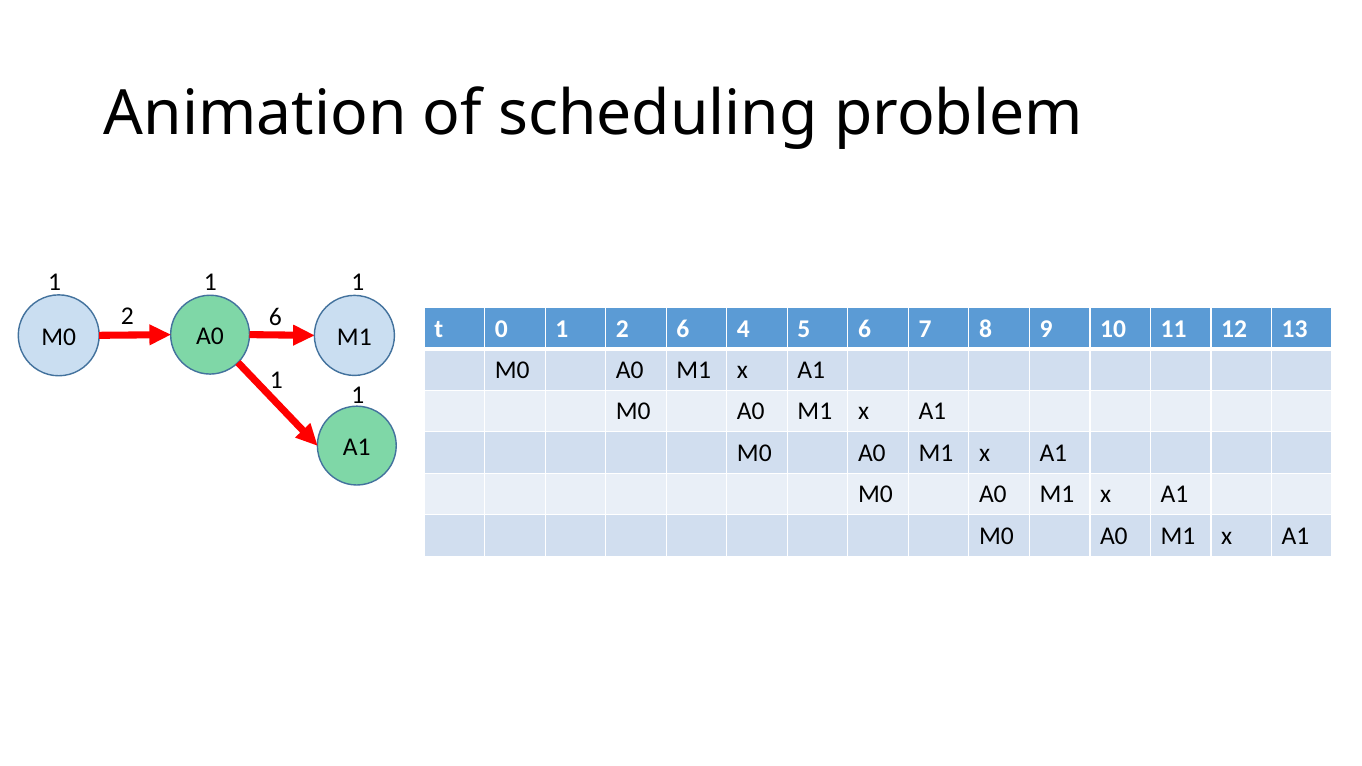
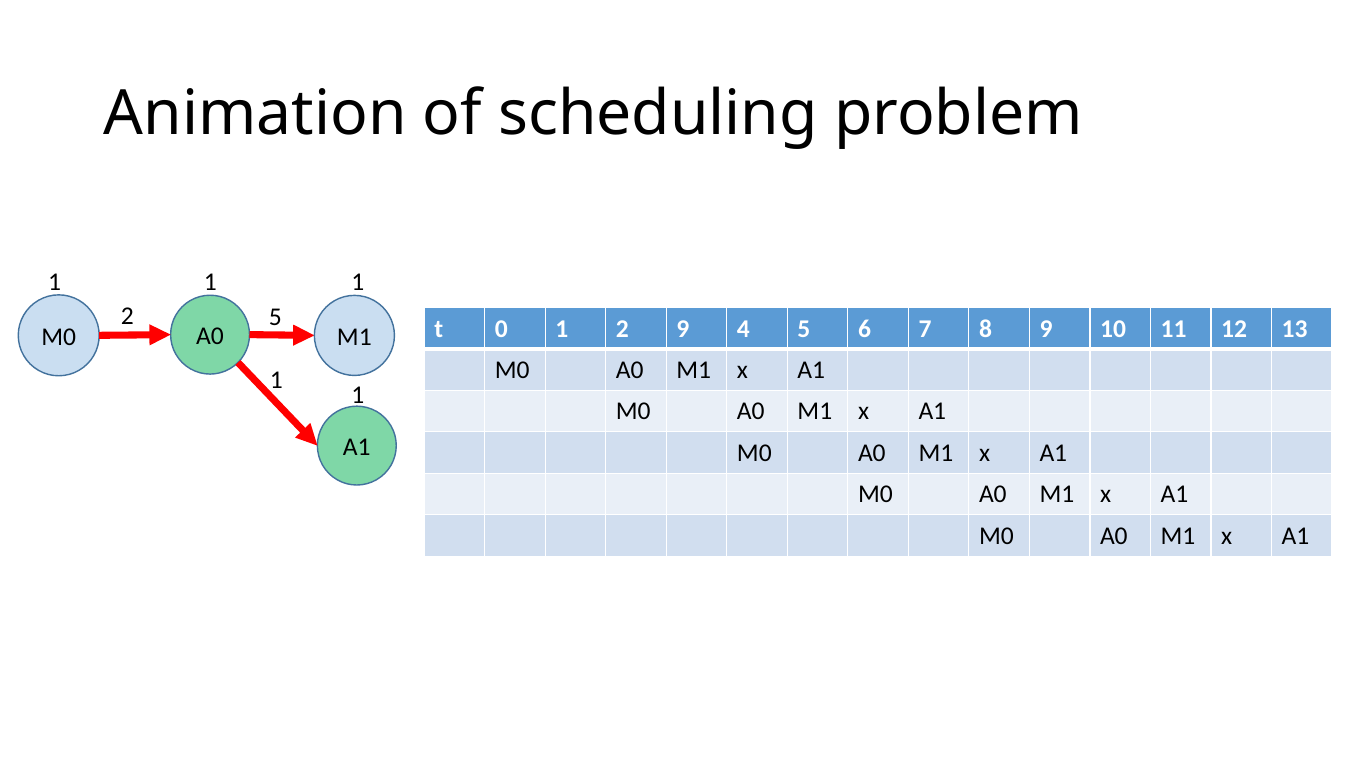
6: 6 -> 5 (275, 317)
0 1 2 6: 6 -> 9 (683, 329)
